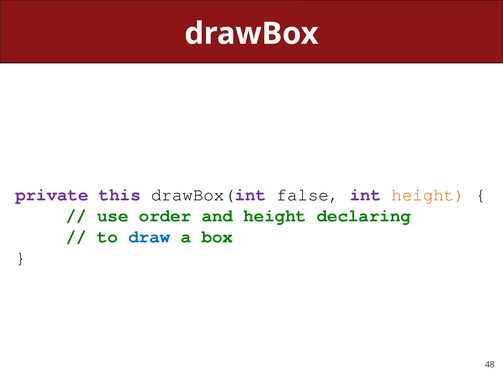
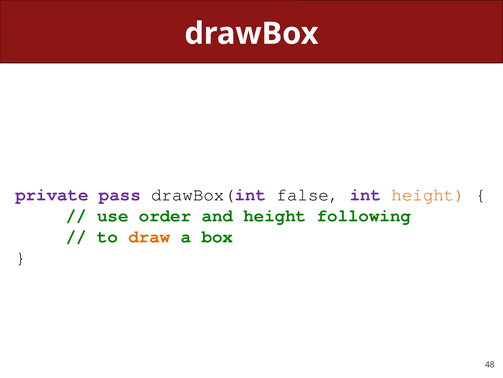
this: this -> pass (120, 194)
declaring: declaring -> following (364, 215)
draw colour: blue -> orange (149, 236)
